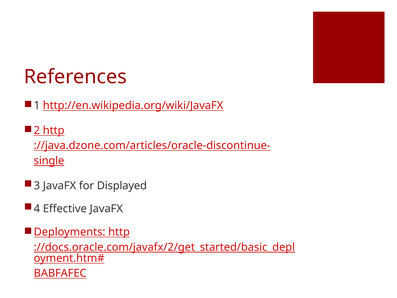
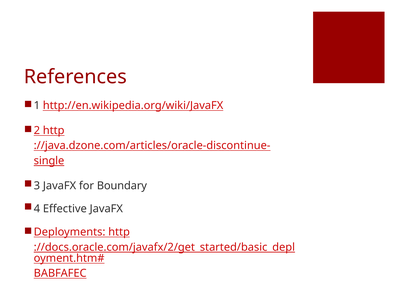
Displayed: Displayed -> Boundary (122, 185)
